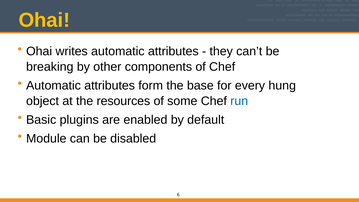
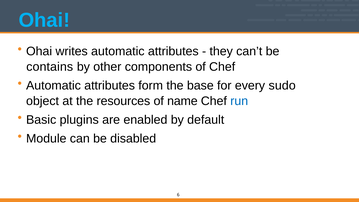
Ohai colour: yellow -> light blue (44, 20)
breaking: breaking -> contains (50, 67)
hung: hung -> sudo (282, 86)
some: some -> name (182, 101)
